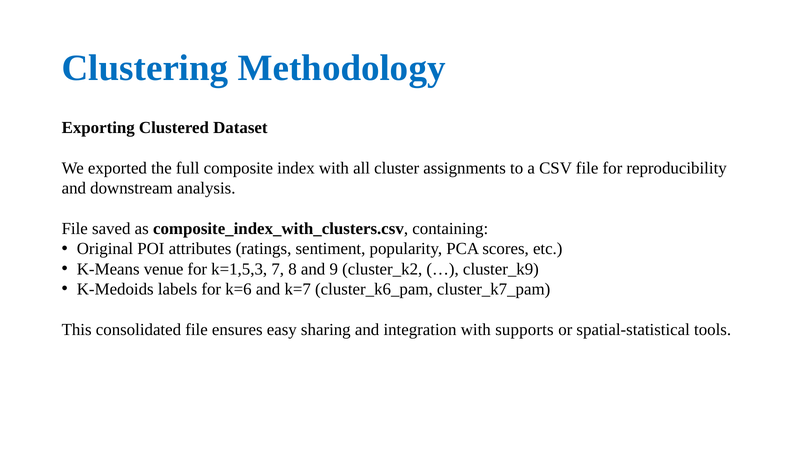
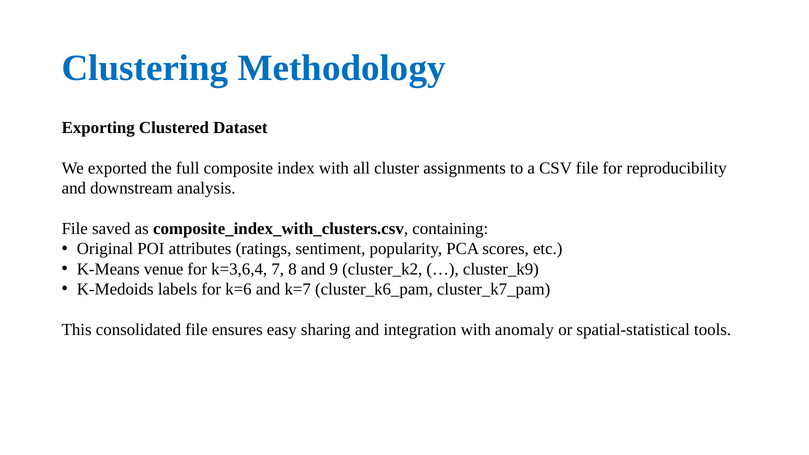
k=1,5,3: k=1,5,3 -> k=3,6,4 (239, 269)
supports: supports -> anomaly (524, 330)
